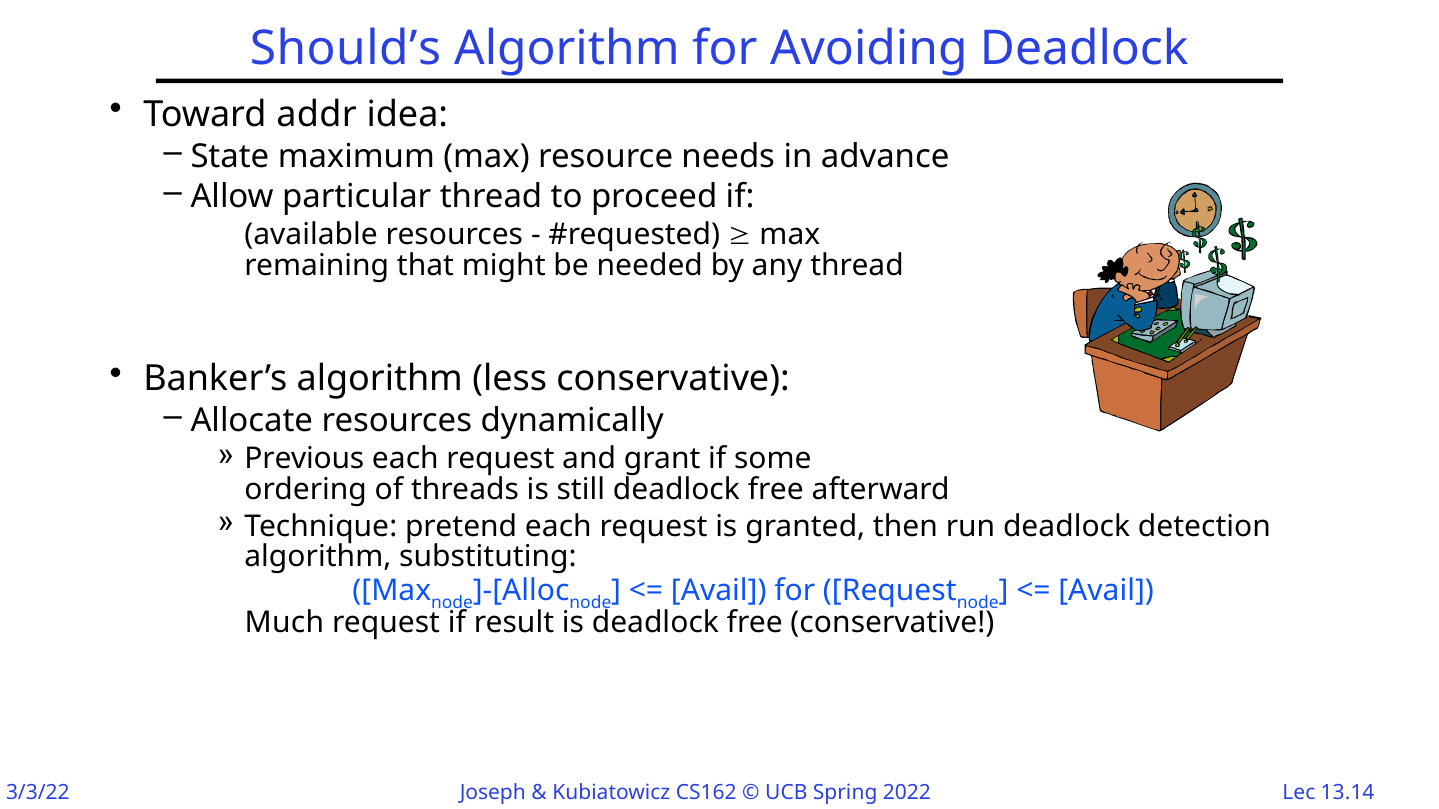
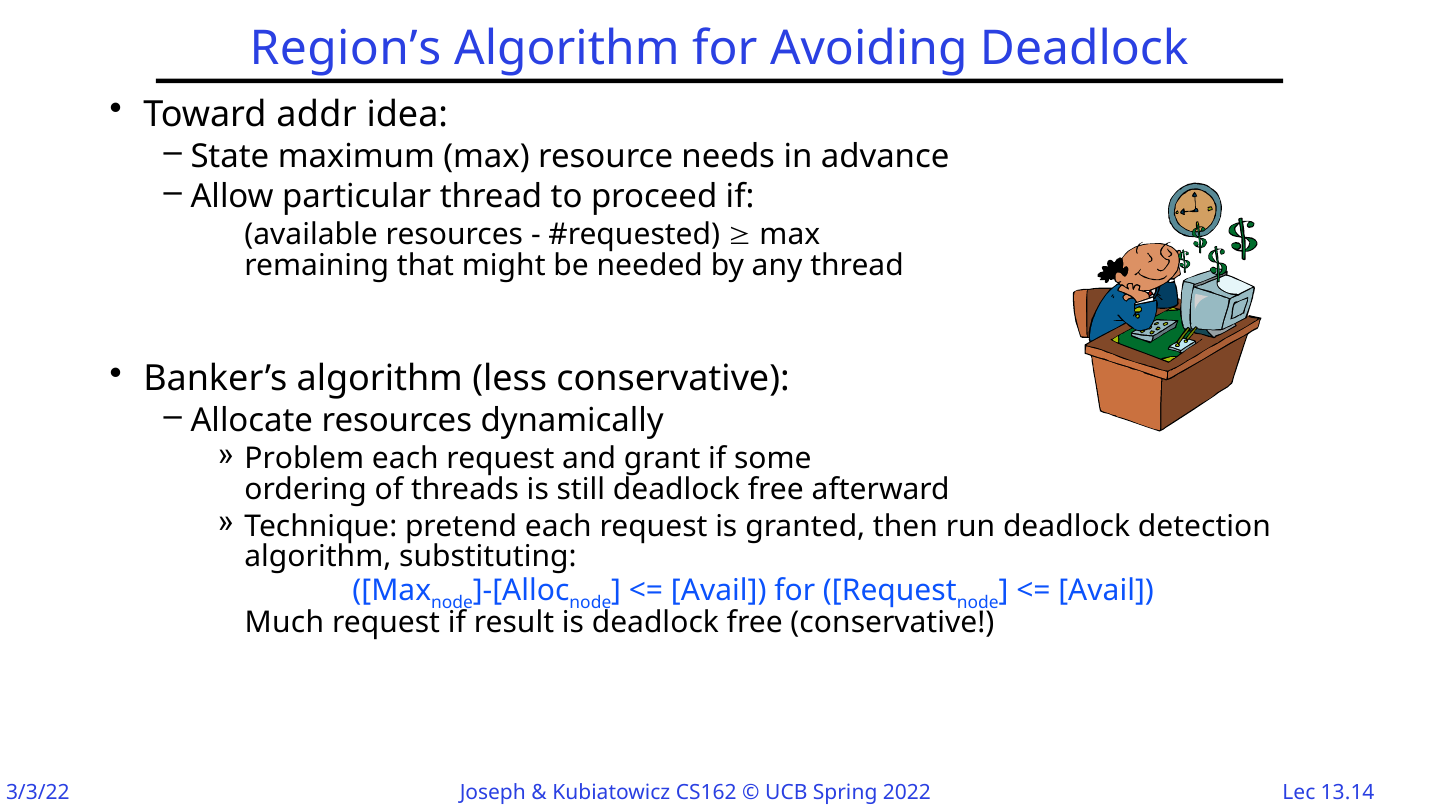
Should’s: Should’s -> Region’s (345, 49)
Previous: Previous -> Problem (304, 459)
